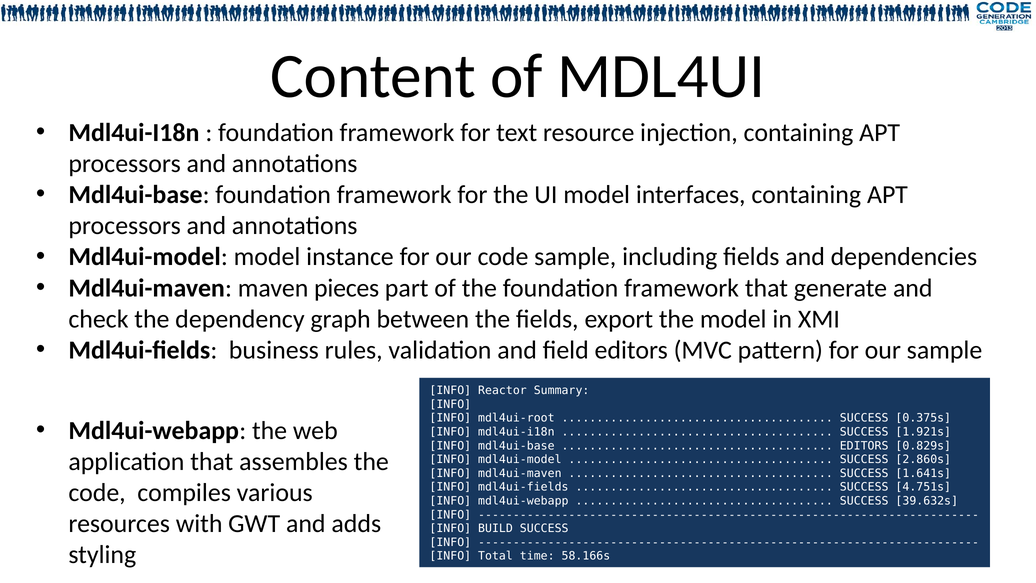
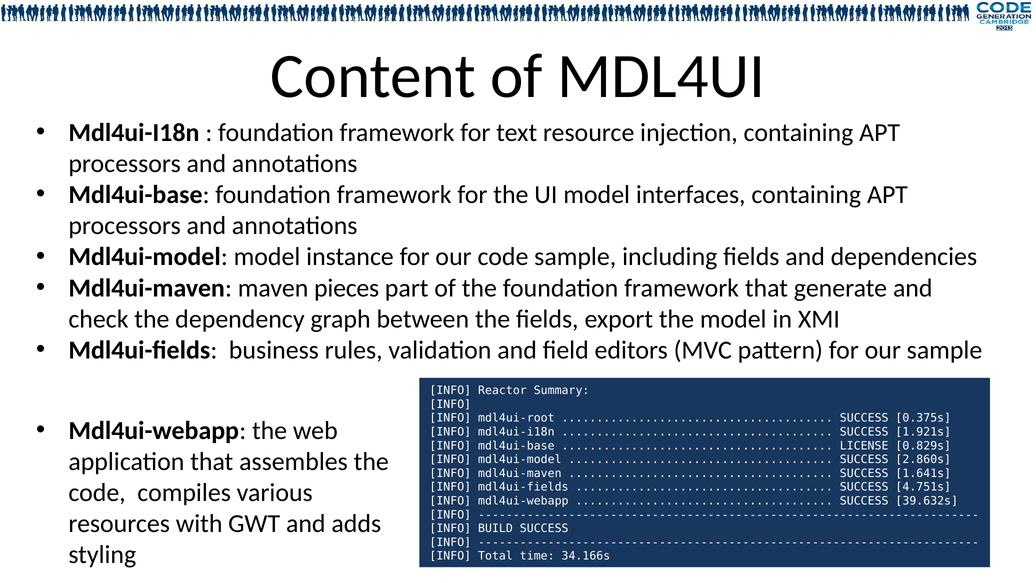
EDITORS: EDITORS -> LICENSE (864, 446)
58.166s: 58.166s -> 34.166s (586, 556)
